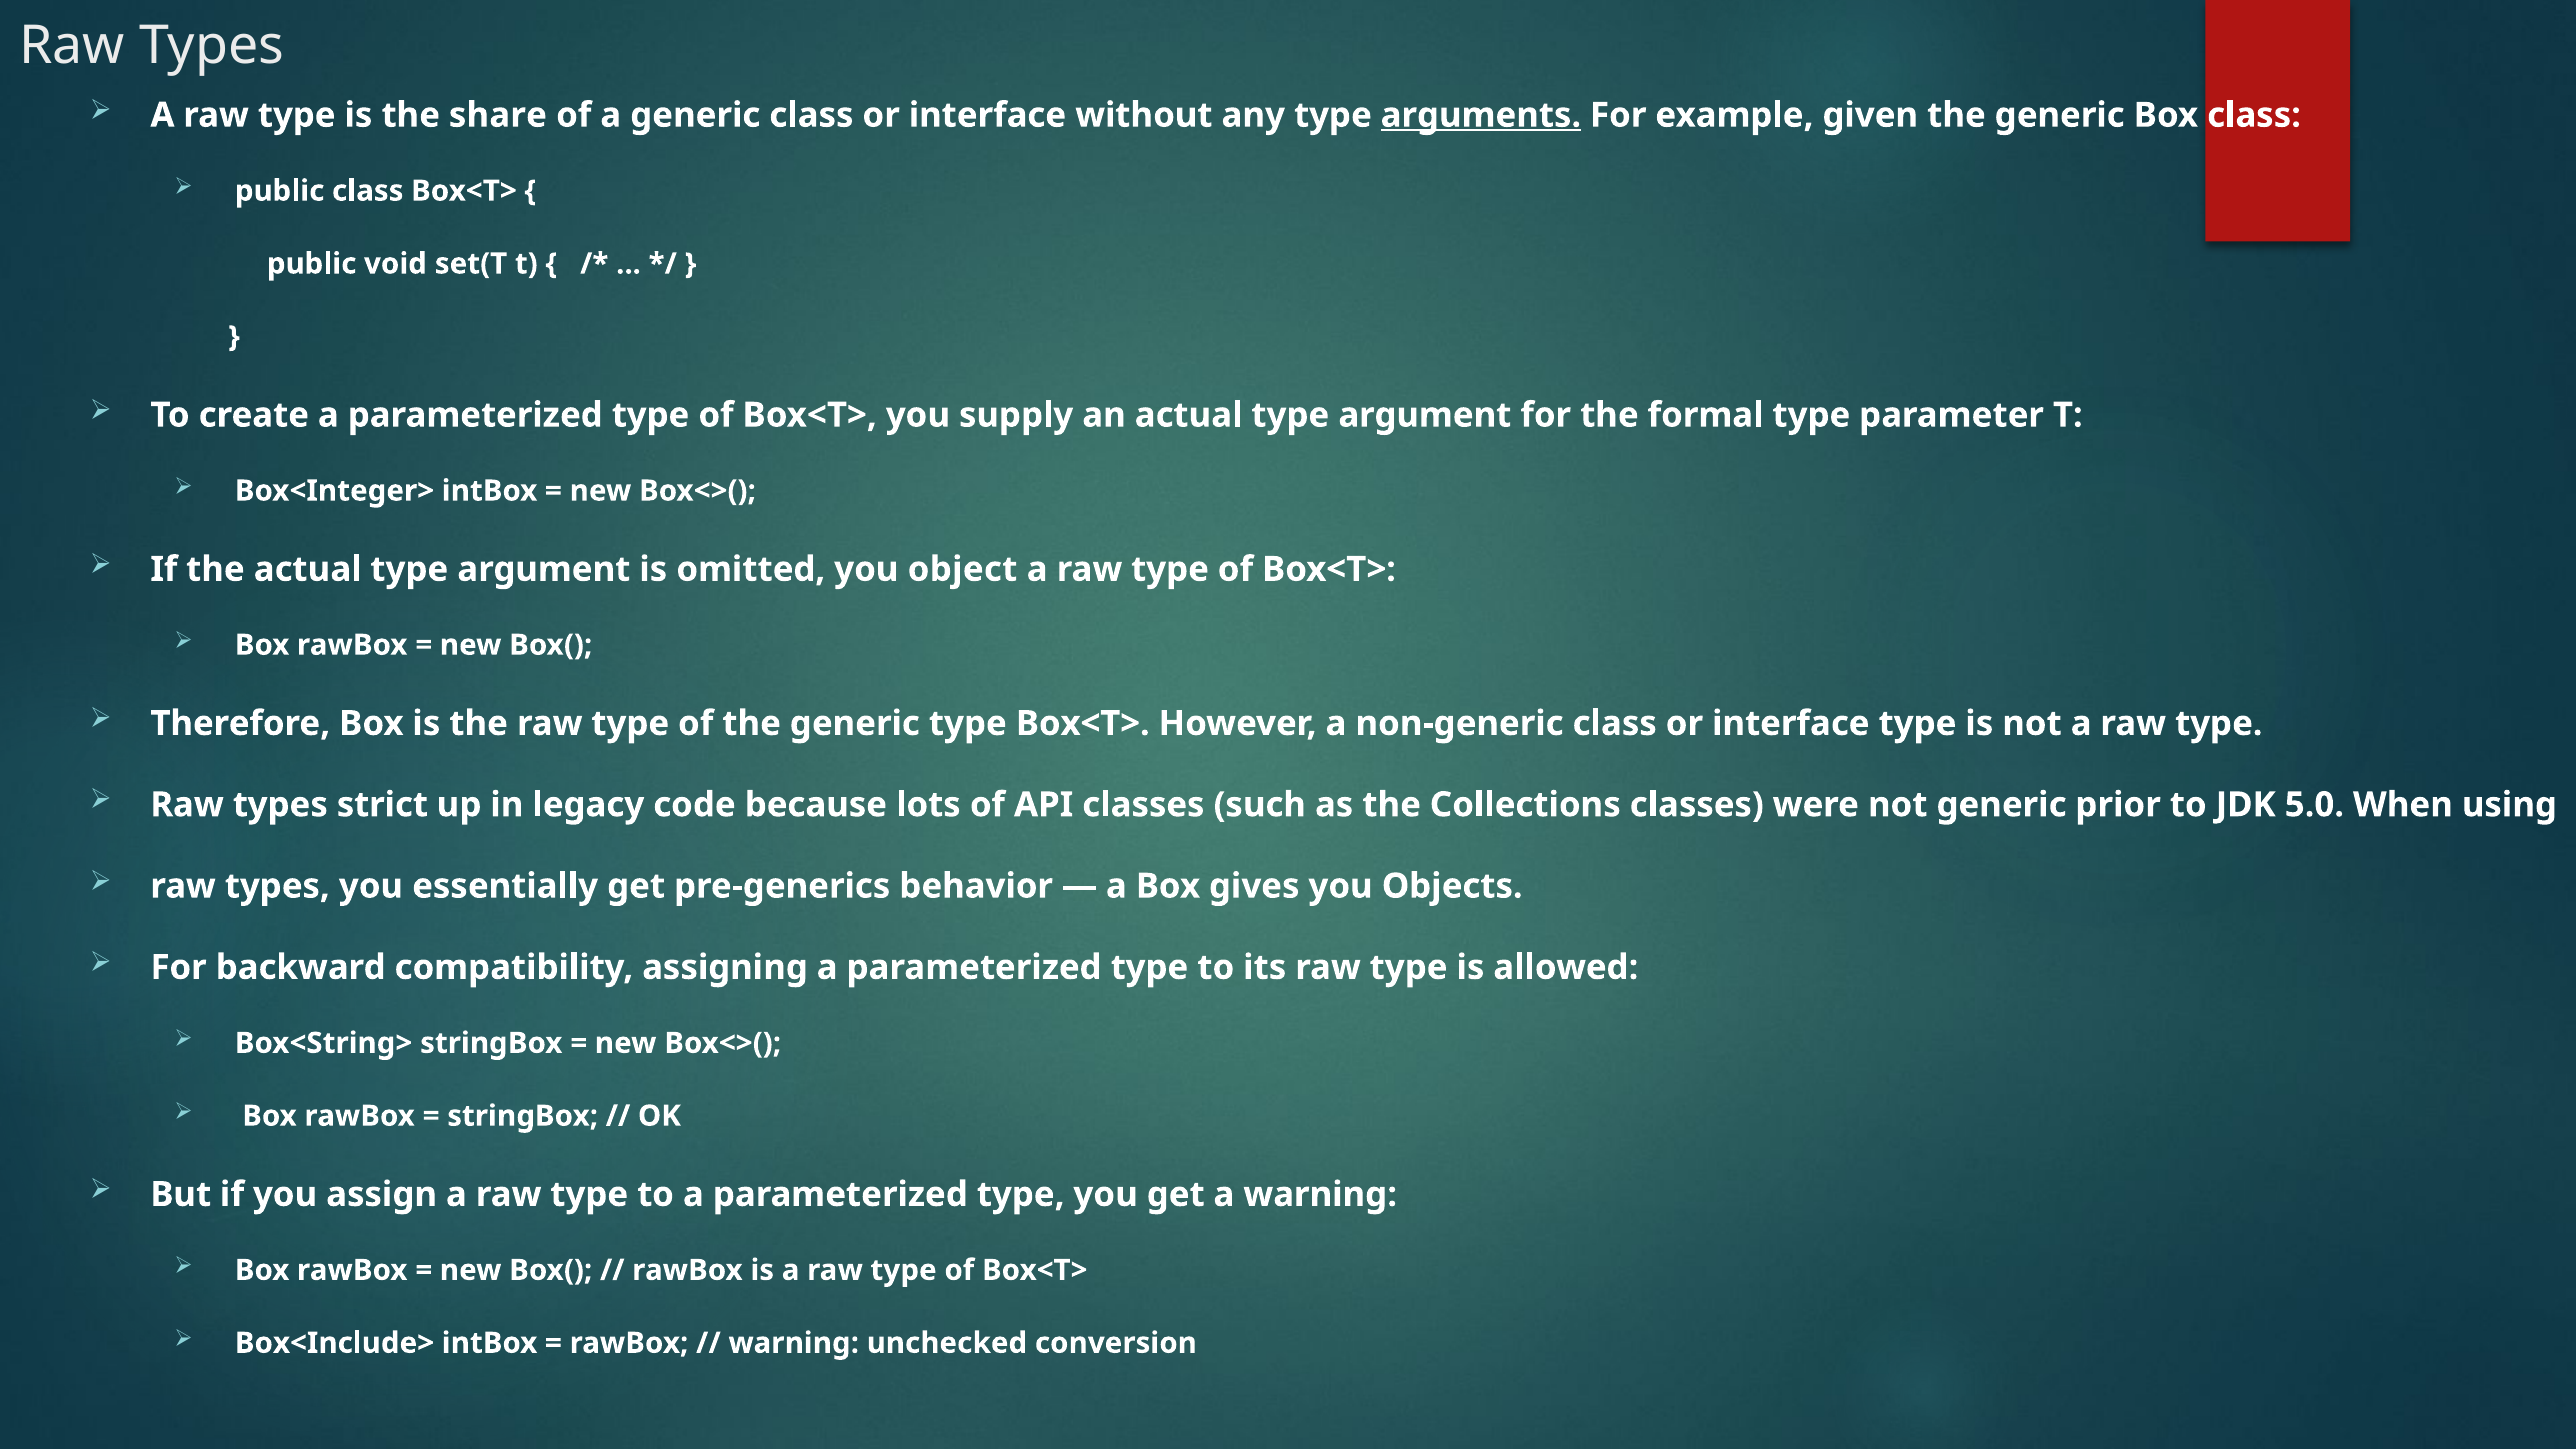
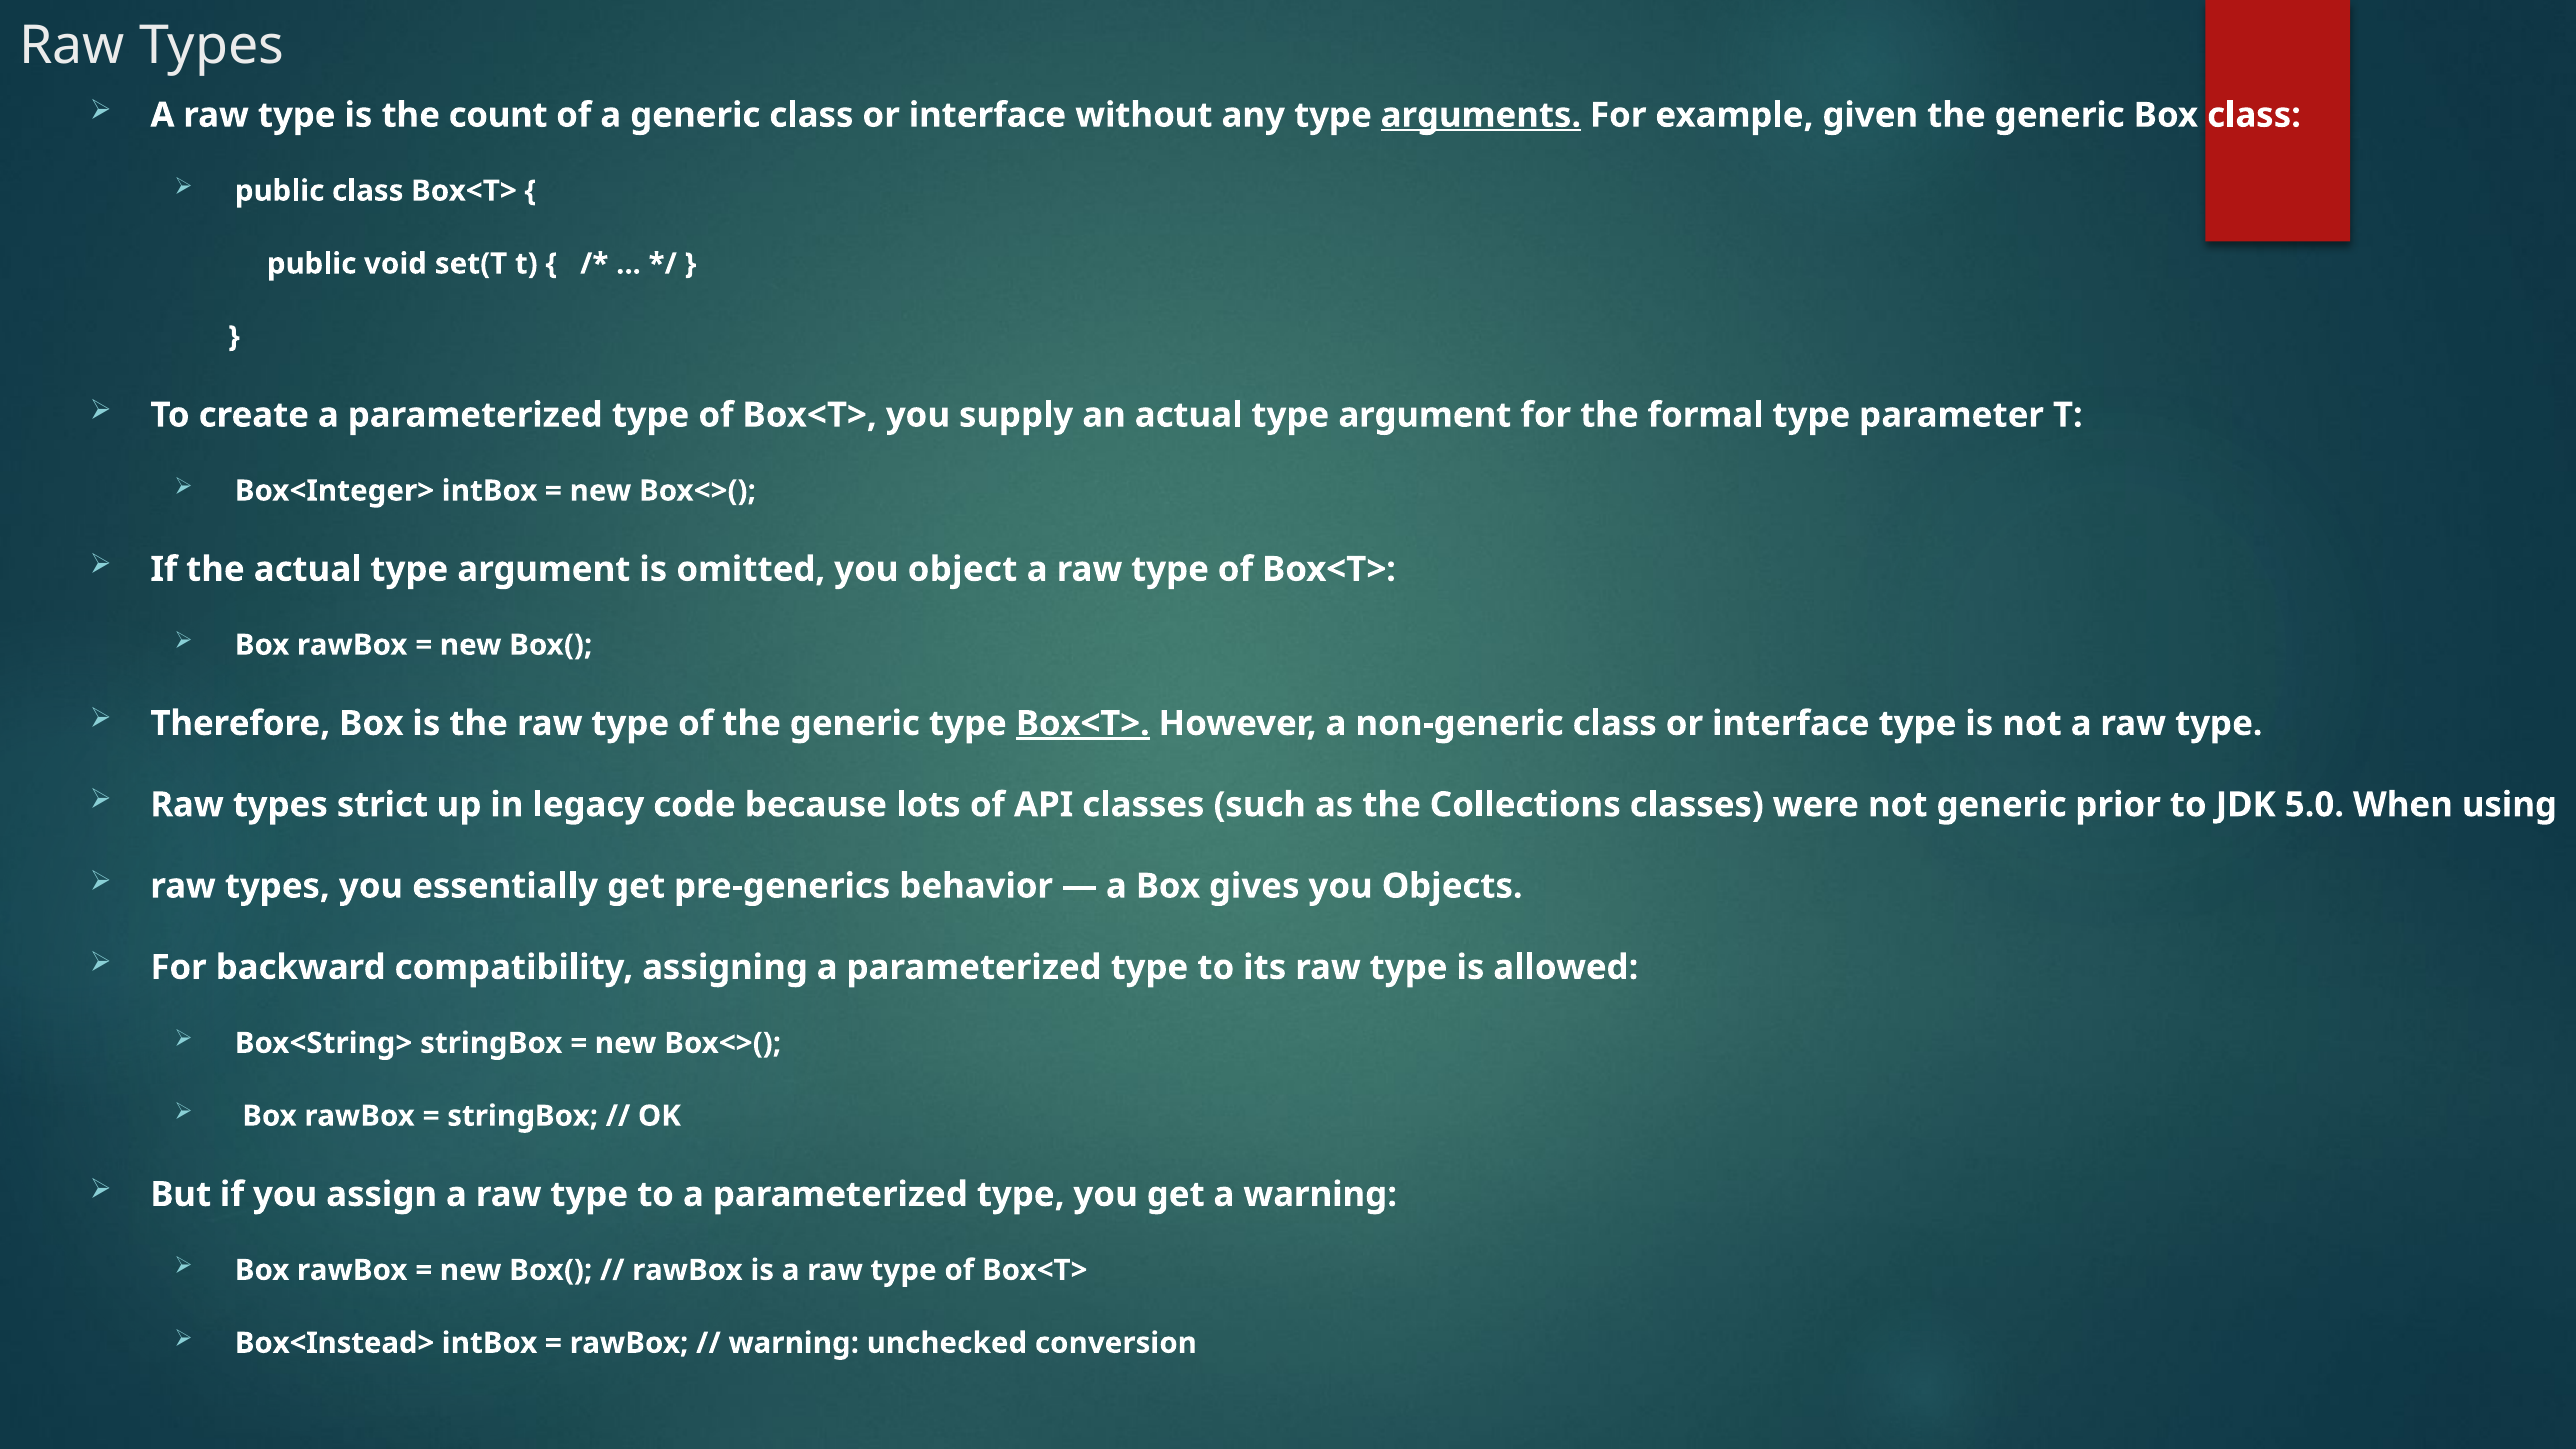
share: share -> count (498, 115)
Box<T> underline: none -> present (1083, 723)
Box<Include>: Box<Include> -> Box<Instead> (335, 1343)
